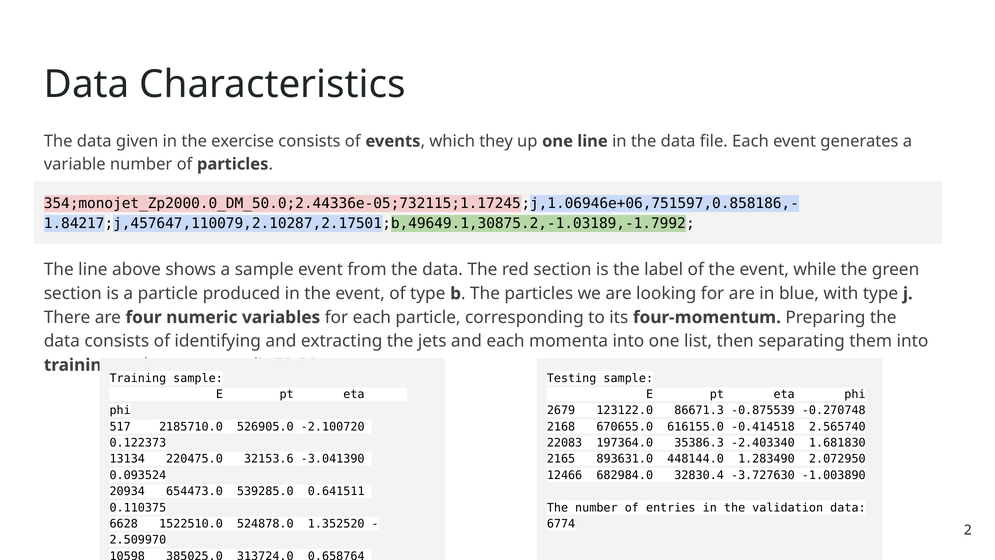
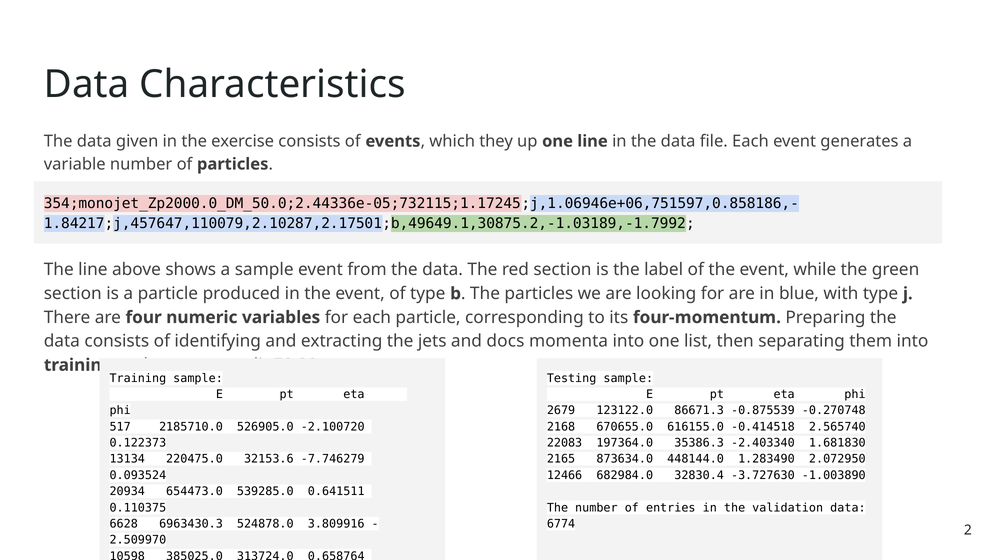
and each: each -> docs (505, 341)
-3.041390: -3.041390 -> -7.746279 (333, 459)
893631.0: 893631.0 -> 873634.0 (625, 459)
1522510.0: 1522510.0 -> 6963430.3 (191, 524)
1.352520: 1.352520 -> 3.809916 (336, 524)
